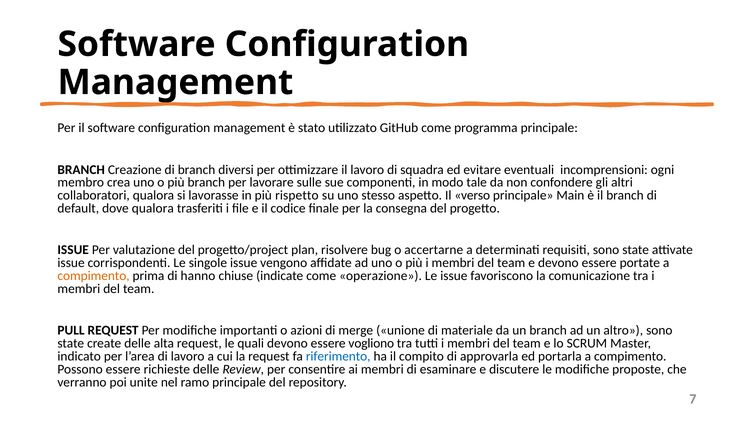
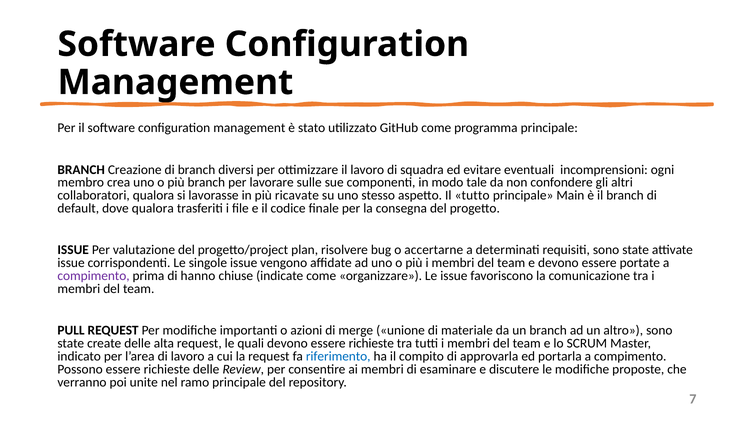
rispetto: rispetto -> ricavate (297, 196)
verso: verso -> tutto (472, 196)
compimento colour: orange -> purple (94, 276)
operazione: operazione -> organizzare (381, 276)
devono essere vogliono: vogliono -> richieste (371, 344)
